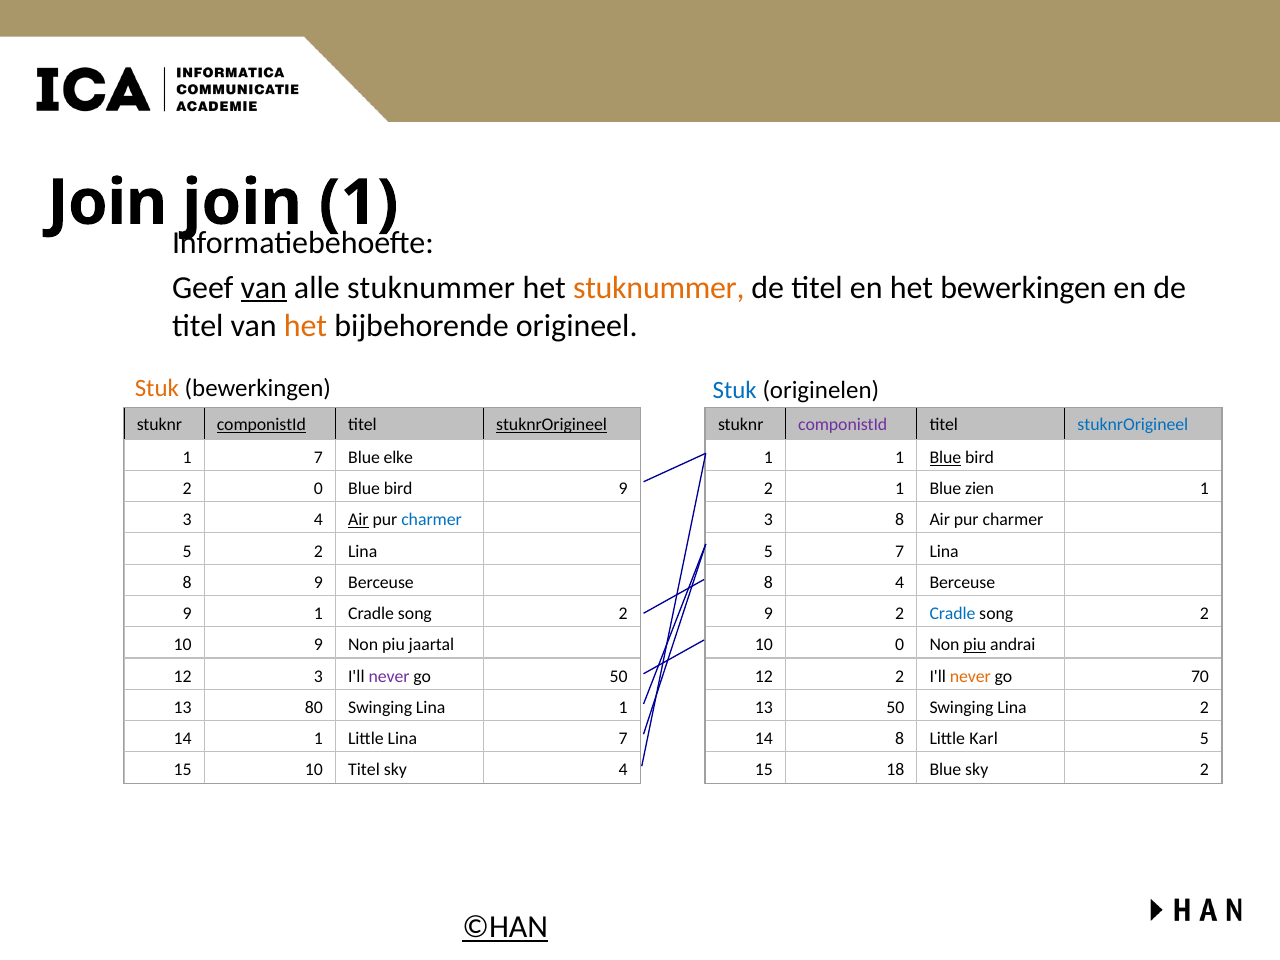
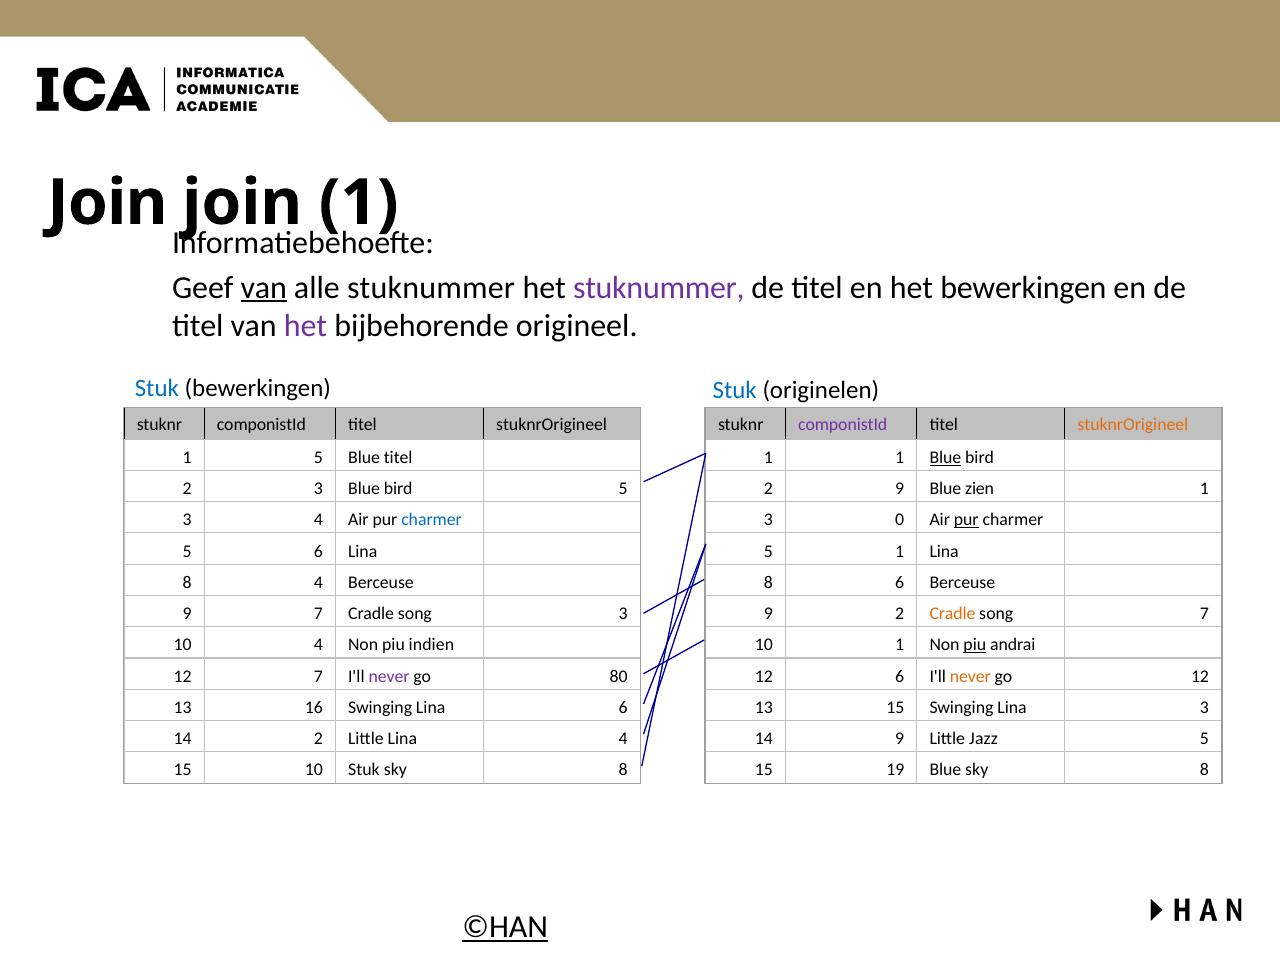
stuknummer colour: orange -> purple (659, 287)
het colour: orange -> purple (306, 326)
Stuk colour: orange -> blue (157, 389)
componistId underline: present -> none (261, 425)
stuknrOrigineel underline: present -> none (552, 425)
stuknrOrigineel colour: blue -> orange (1133, 425)
1 7: 7 -> 5 (318, 457)
Blue elke: elke -> titel (398, 457)
2 0: 0 -> 3 (318, 489)
bird 9: 9 -> 5 (623, 489)
2 1: 1 -> 9 (900, 489)
Air underline: present -> none (358, 520)
3 8: 8 -> 0 (900, 520)
pur underline: none -> present (966, 520)
5 2: 2 -> 6 (318, 551)
5 7: 7 -> 1 (900, 551)
8 9: 9 -> 4 (318, 582)
8 4: 4 -> 6 (900, 582)
9 1: 1 -> 7 (318, 614)
2: 2 -> 3 (623, 614)
Cradle colour: blue -> orange (952, 614)
2: 2 -> 7 (1204, 614)
10 9: 9 -> 4 (318, 645)
jaartal: jaartal -> indien (431, 645)
10 0: 0 -> 1 (900, 645)
12 3: 3 -> 7 (318, 676)
go 50: 50 -> 80 (619, 676)
12 2: 2 -> 6 (900, 676)
go 70: 70 -> 12 (1200, 676)
80: 80 -> 16 (314, 708)
Lina 1: 1 -> 6 (623, 708)
13 50: 50 -> 15 (895, 708)
Lina 2: 2 -> 3 (1204, 708)
14 1: 1 -> 2 (318, 739)
Lina 7: 7 -> 4 (623, 739)
14 8: 8 -> 9 (900, 739)
Karl: Karl -> Jazz (984, 739)
10 Titel: Titel -> Stuk (364, 770)
4: 4 -> 8 (623, 770)
18: 18 -> 19 (895, 770)
Blue sky 2: 2 -> 8 (1204, 770)
